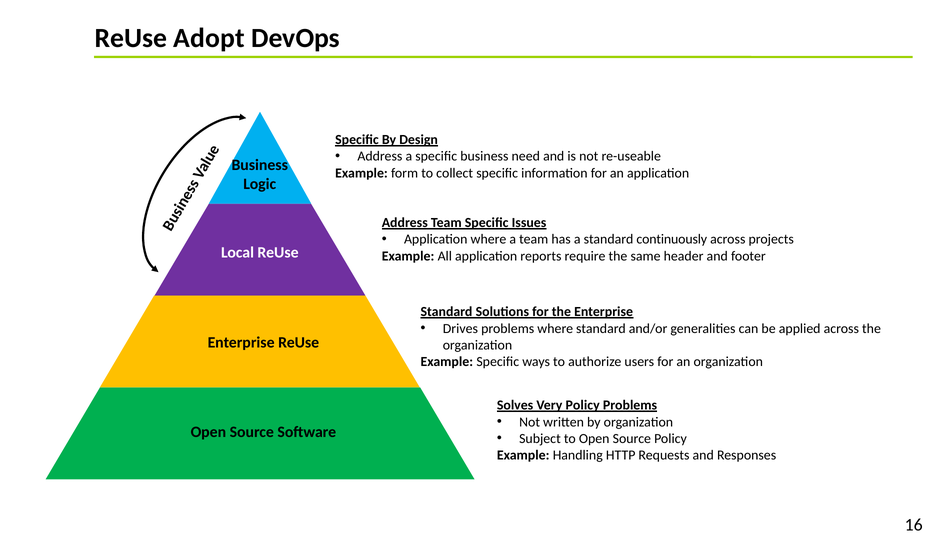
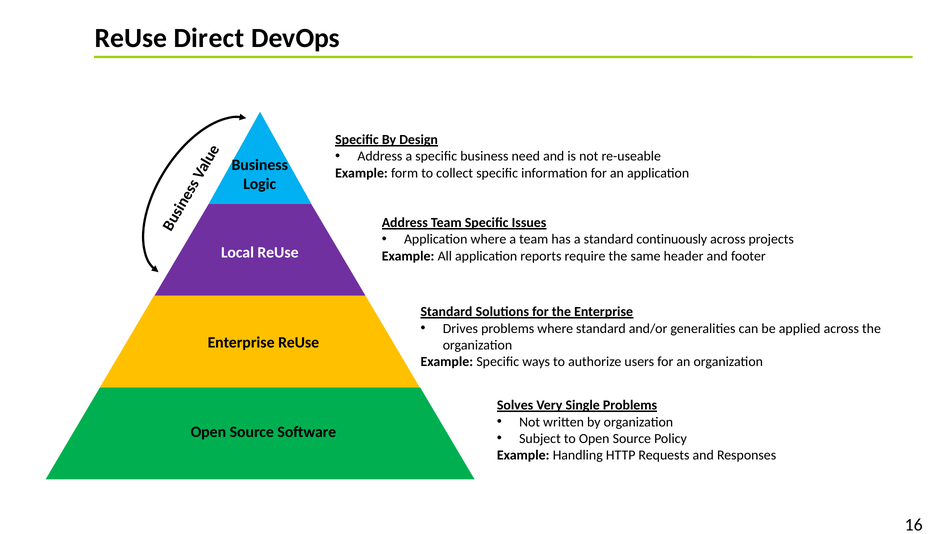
Adopt: Adopt -> Direct (209, 38)
Very Policy: Policy -> Single (583, 405)
